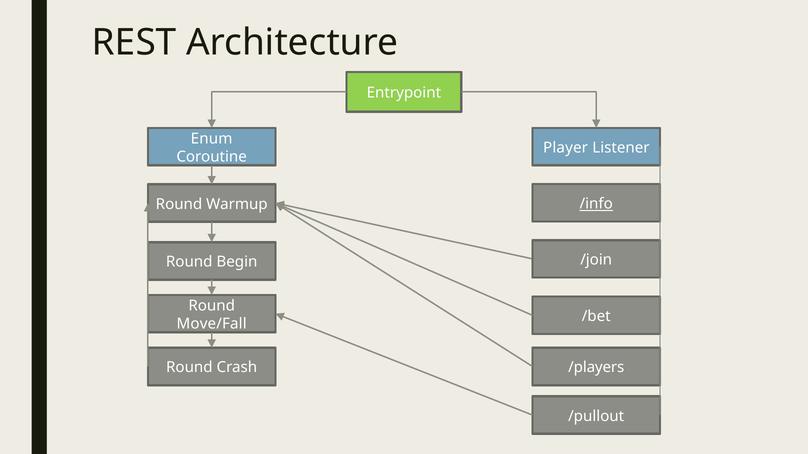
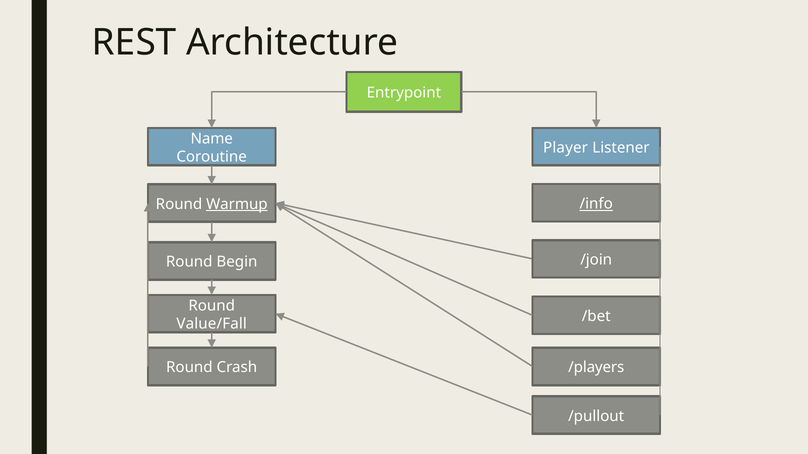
Enum: Enum -> Name (212, 139)
Warmup underline: none -> present (237, 204)
Move/Fall: Move/Fall -> Value/Fall (212, 324)
